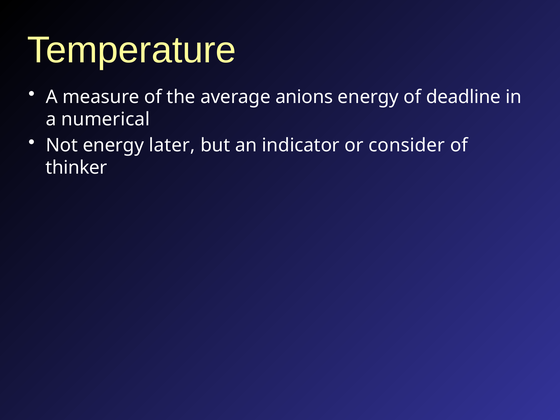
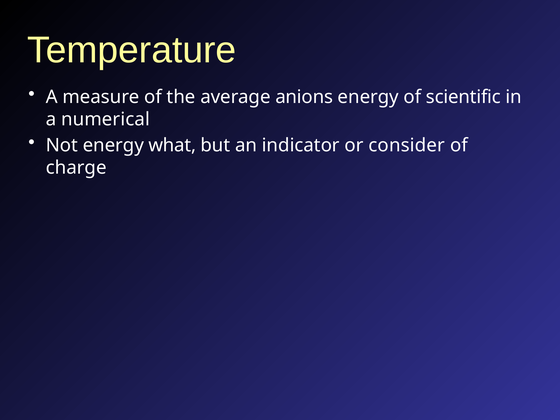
deadline: deadline -> scientific (463, 97)
later: later -> what (172, 145)
thinker: thinker -> charge (76, 168)
